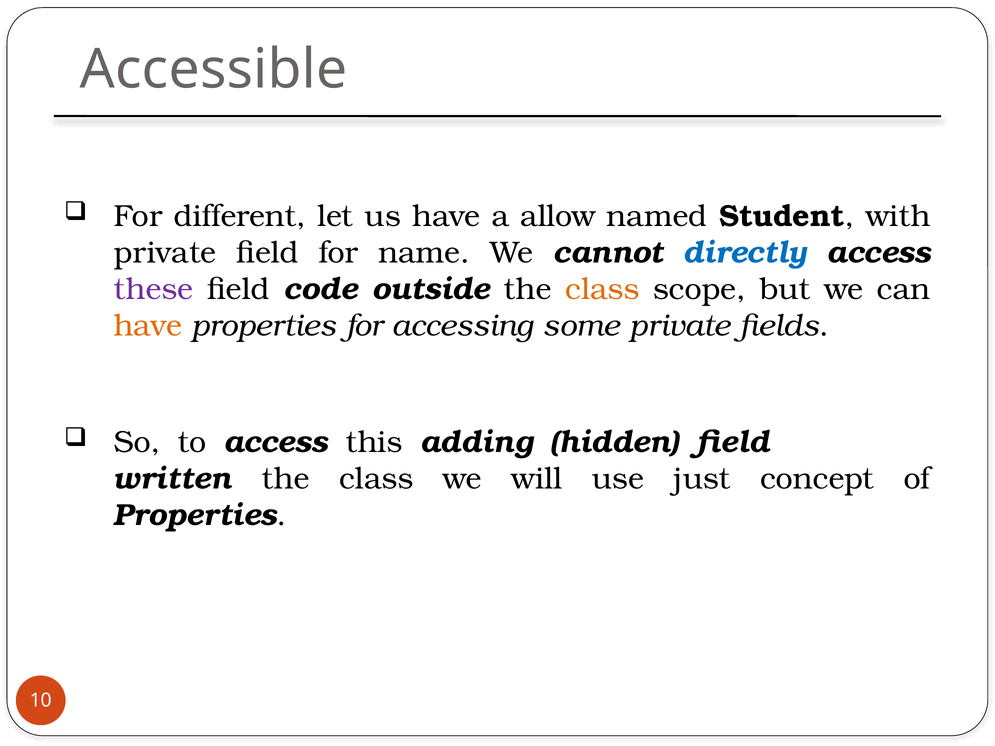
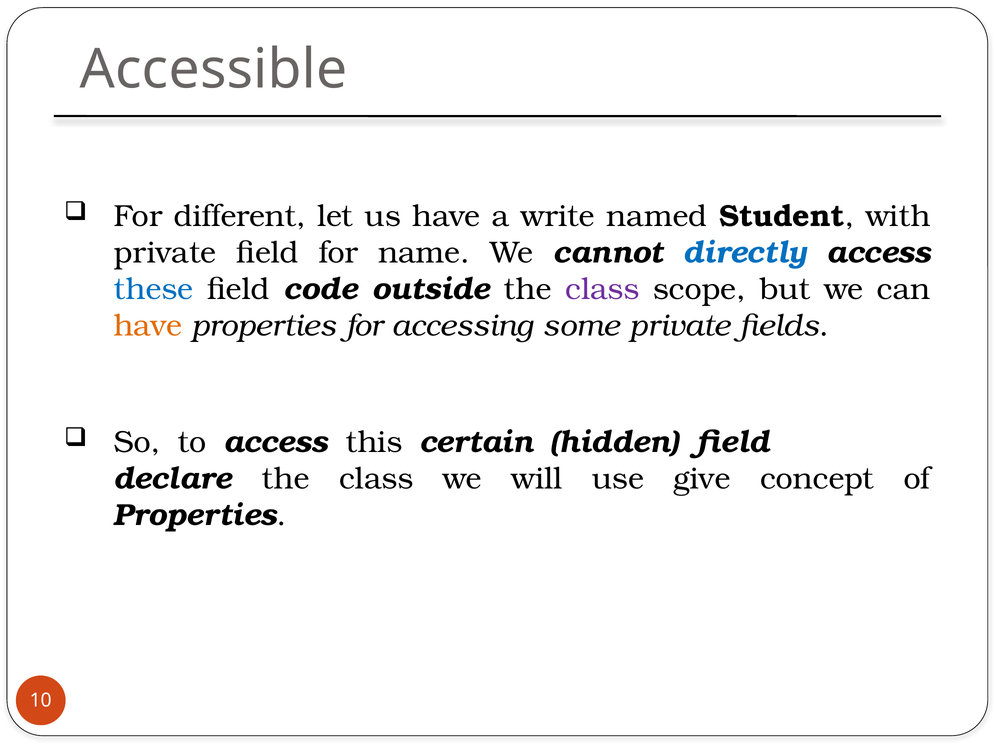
allow: allow -> write (558, 216)
these colour: purple -> blue (154, 289)
class colour: orange -> purple (602, 289)
adding: adding -> certain (477, 442)
written: written -> declare (173, 479)
just: just -> give (702, 479)
